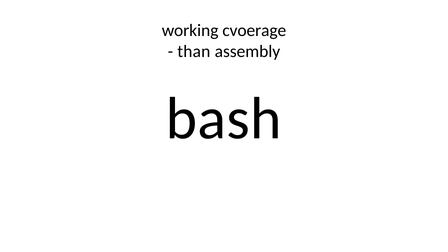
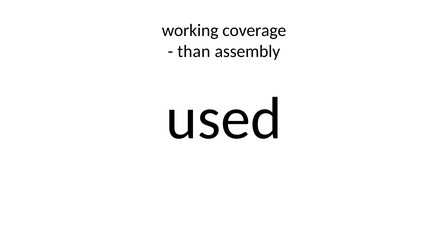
cvoerage: cvoerage -> coverage (254, 30)
bash: bash -> used (224, 119)
